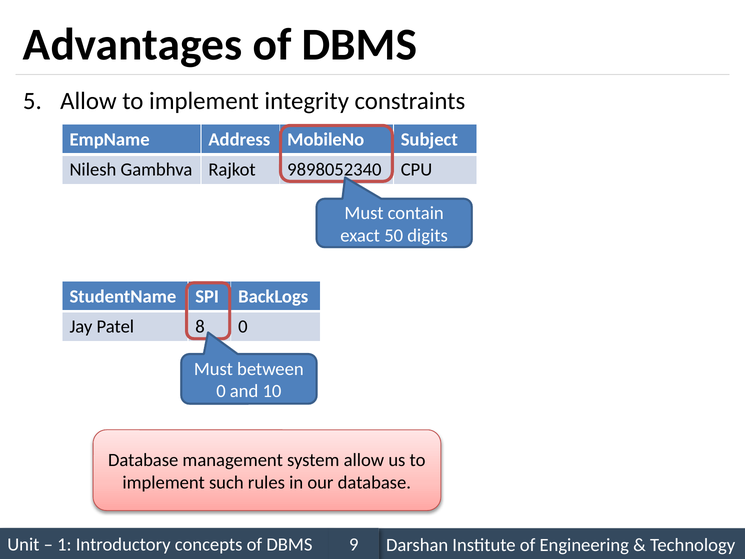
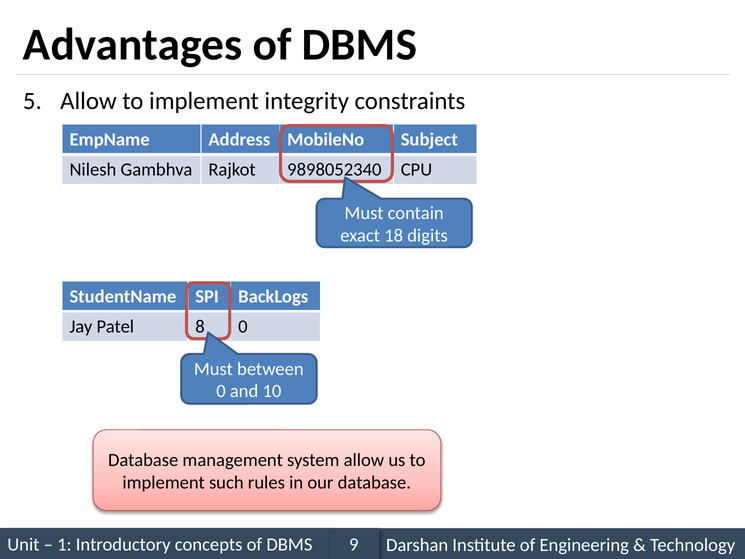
50: 50 -> 18 (394, 235)
